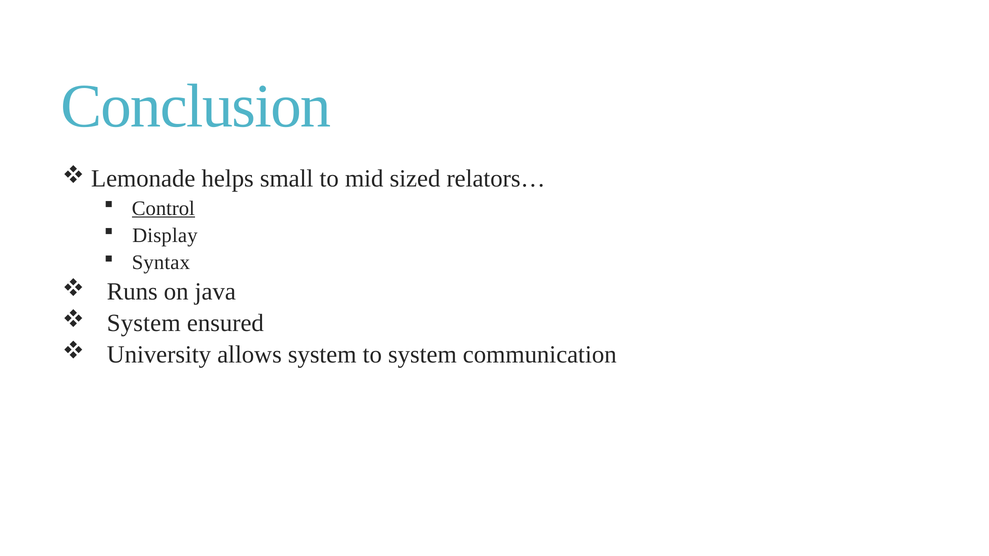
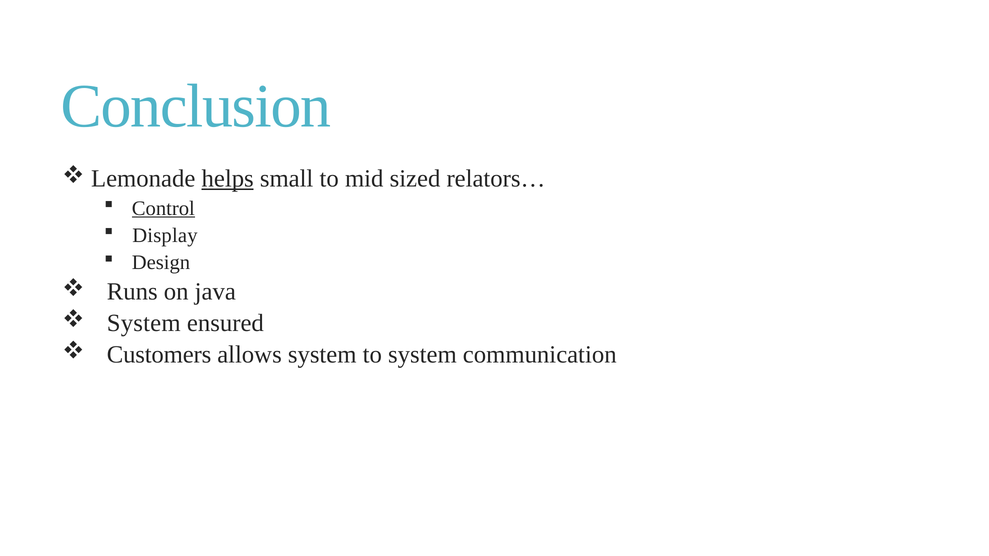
helps underline: none -> present (228, 179)
Syntax: Syntax -> Design (161, 263)
University: University -> Customers (159, 355)
